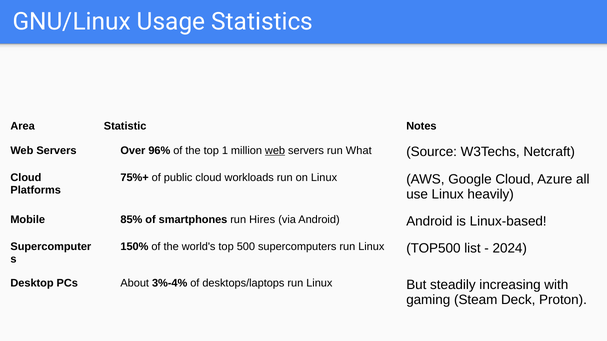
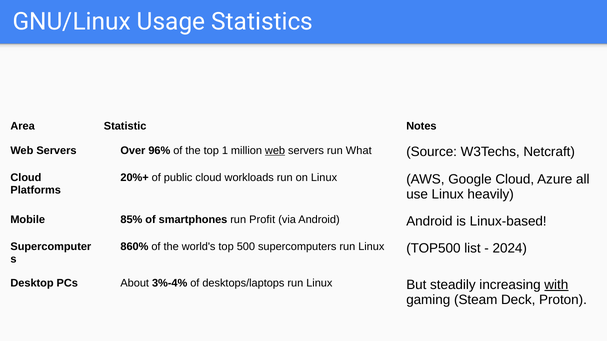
75%+: 75%+ -> 20%+ (135, 178)
Hires: Hires -> Profit (262, 220)
150%: 150% -> 860% (134, 247)
with underline: none -> present (556, 285)
